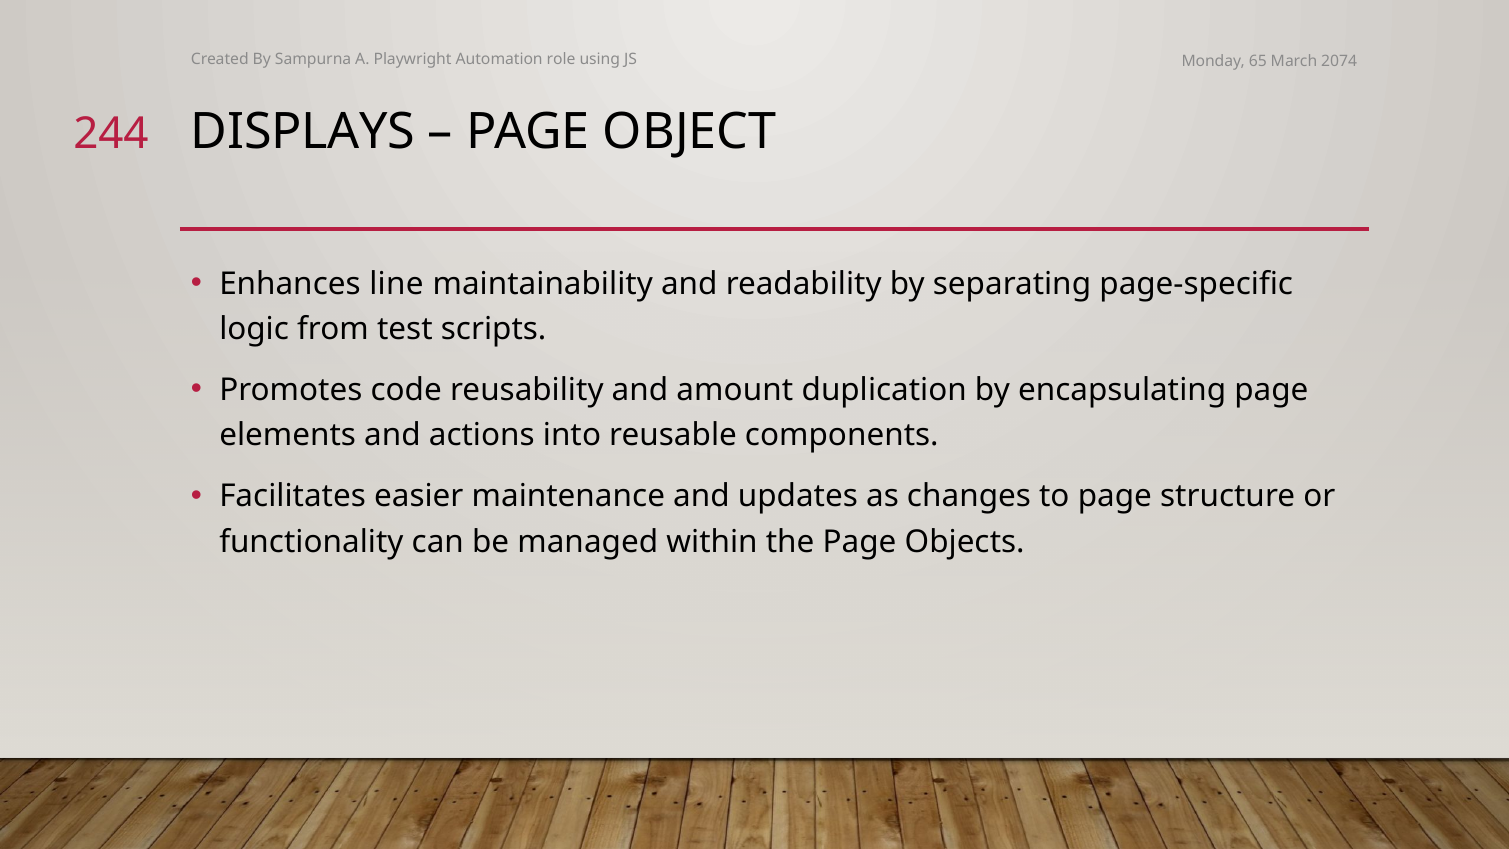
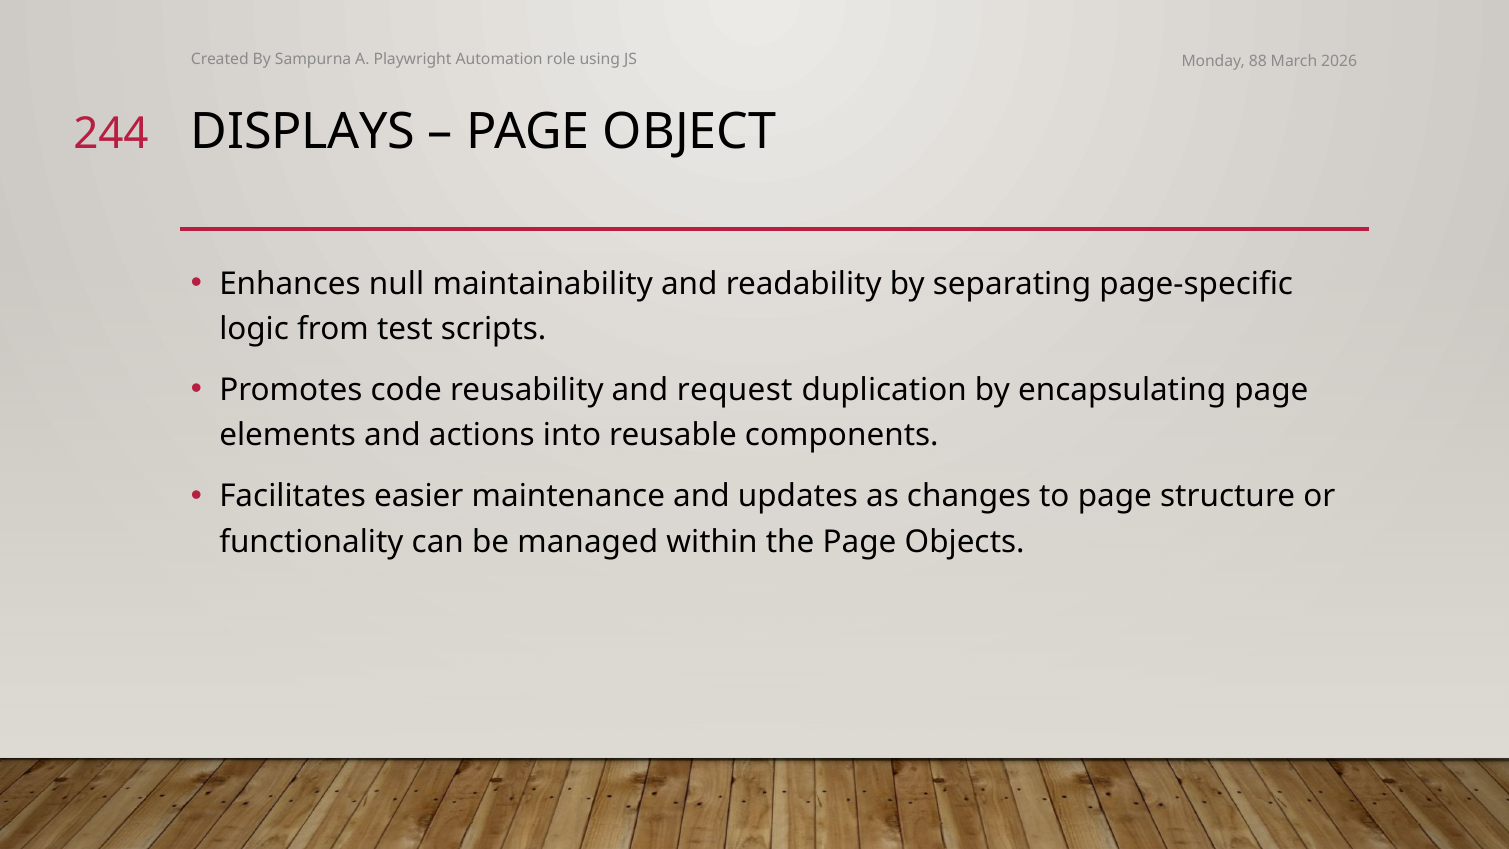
65: 65 -> 88 (1258, 61)
2074: 2074 -> 2026 (1339, 61)
line: line -> null (397, 284)
amount: amount -> request (735, 390)
